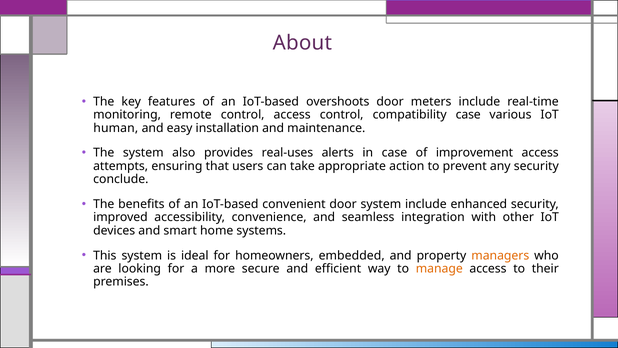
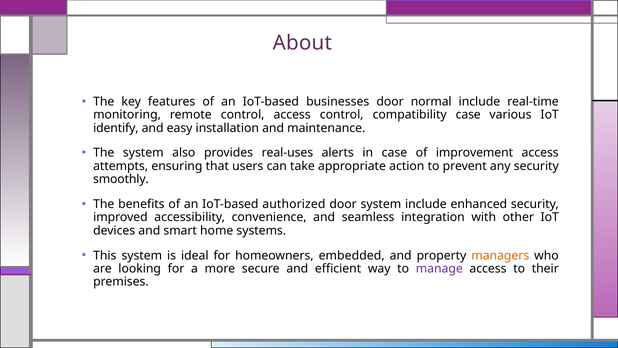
overshoots: overshoots -> businesses (338, 102)
meters: meters -> normal (431, 102)
human: human -> identify (116, 128)
conclude: conclude -> smoothly (121, 179)
convenient: convenient -> authorized (294, 204)
manage colour: orange -> purple (439, 268)
